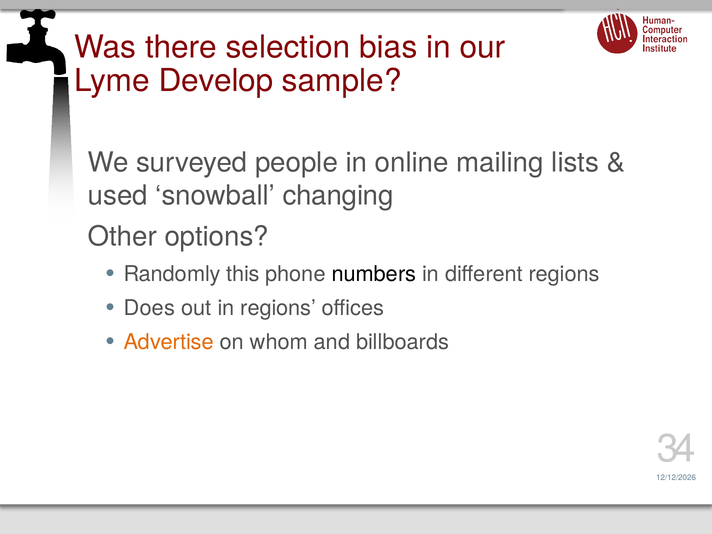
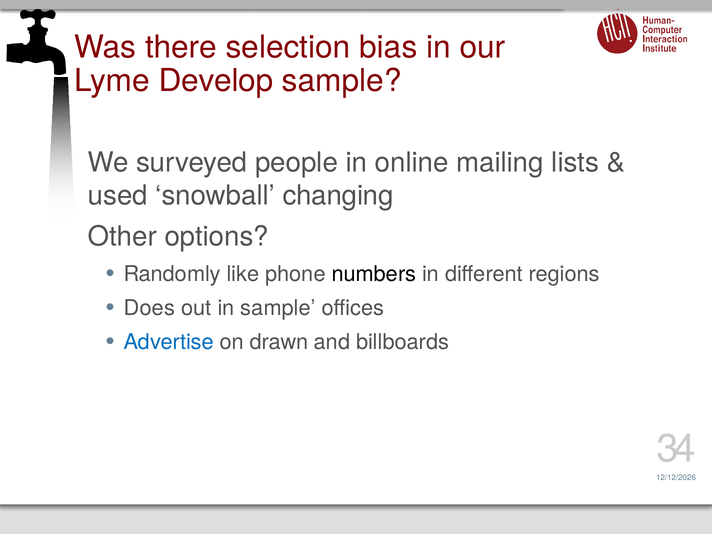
this: this -> like (243, 274)
in regions: regions -> sample (278, 308)
Advertise colour: orange -> blue (169, 342)
whom: whom -> drawn (279, 342)
